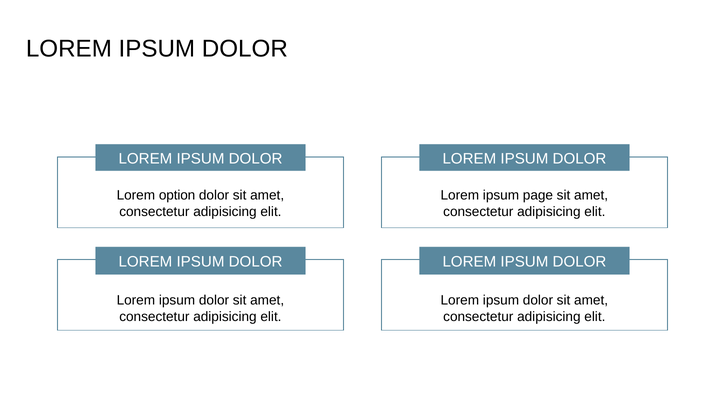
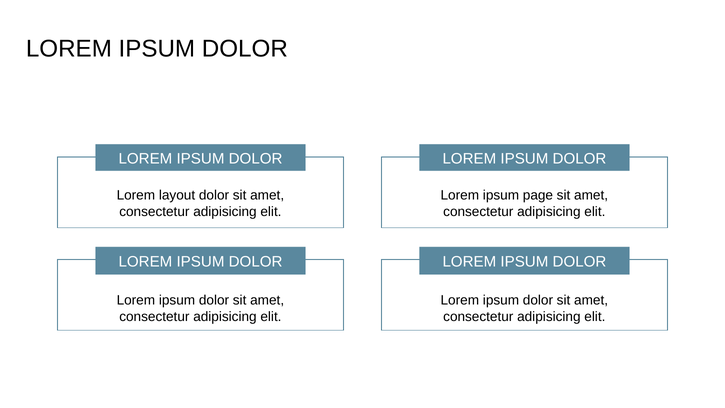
option: option -> layout (177, 195)
